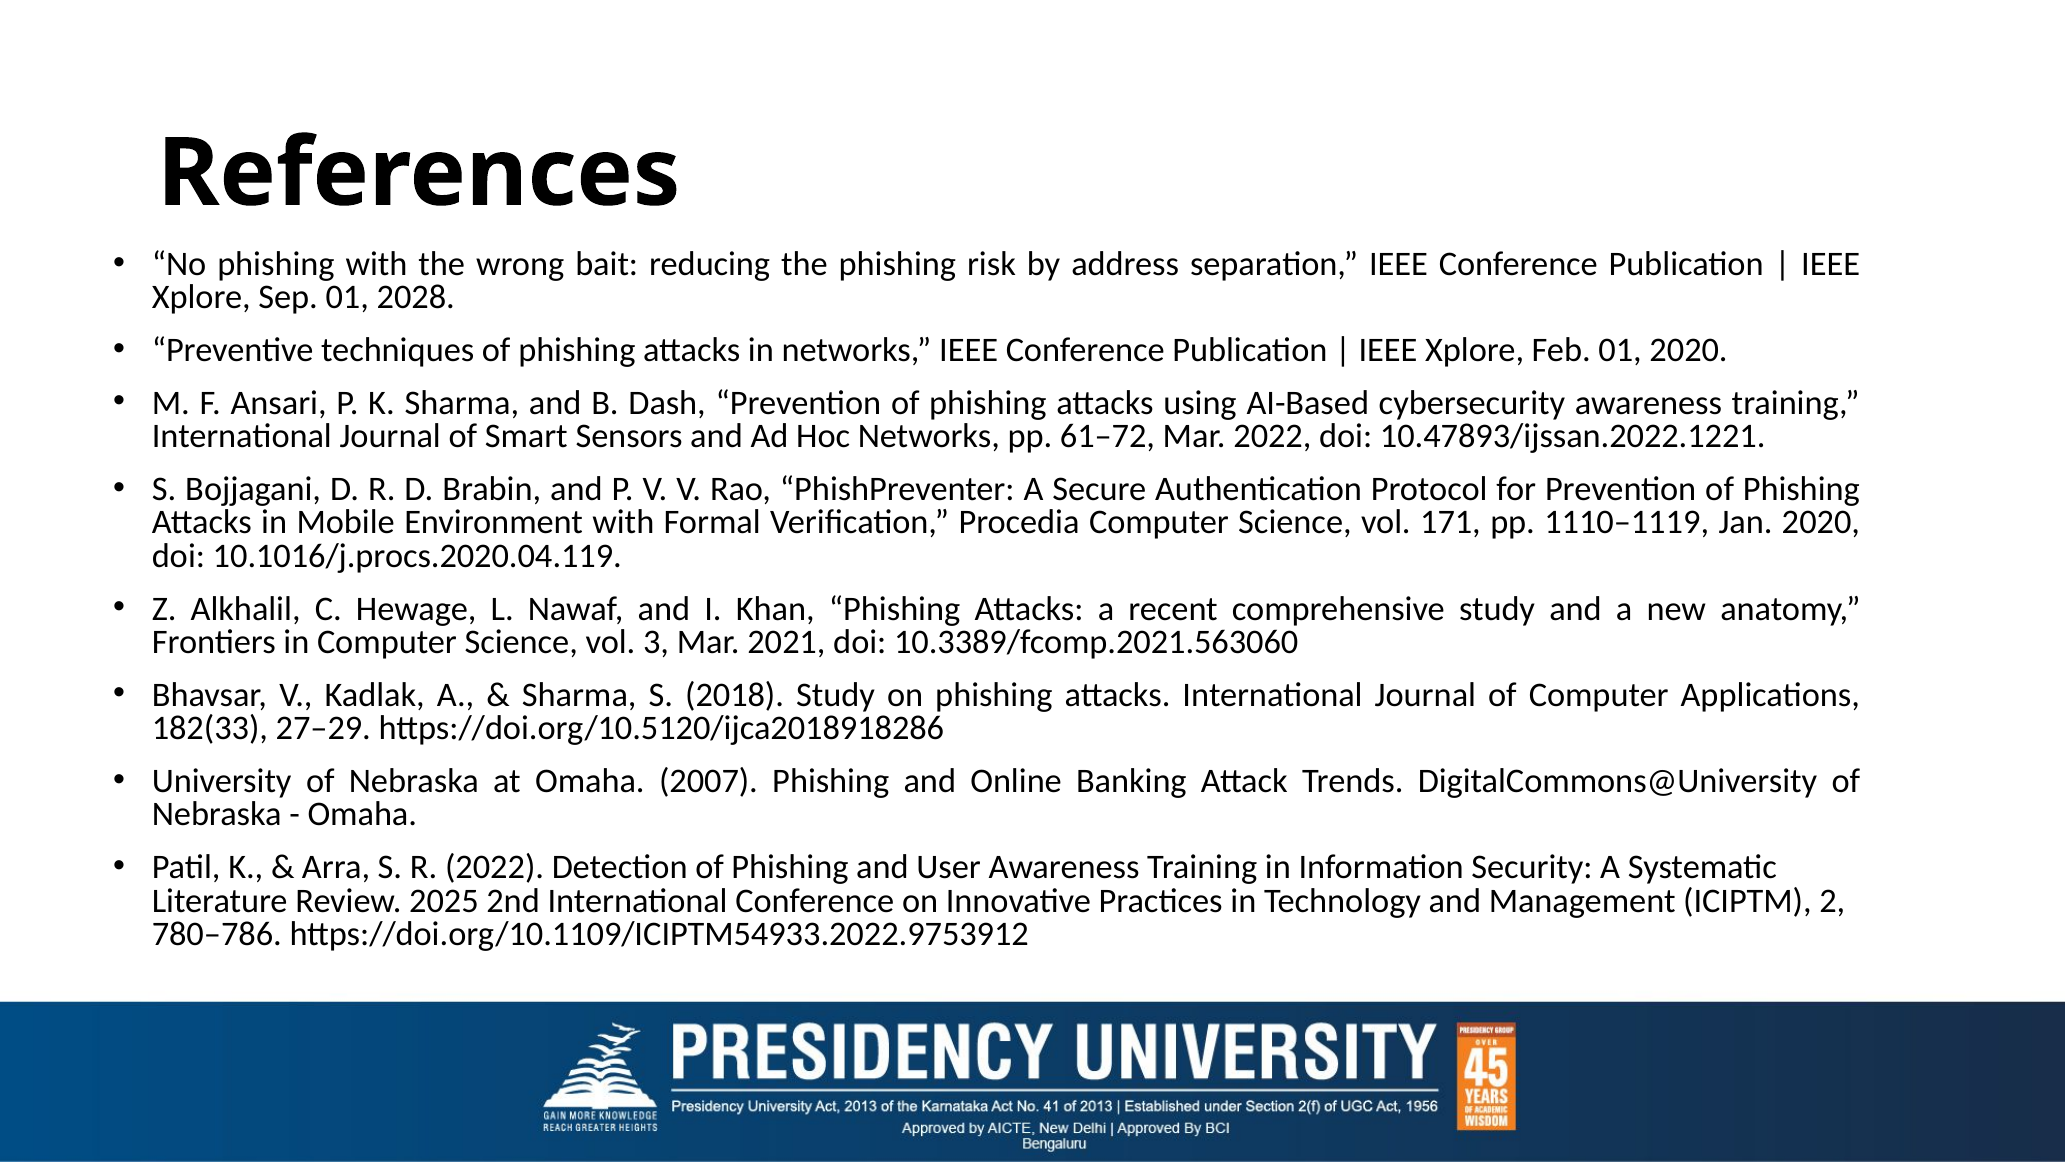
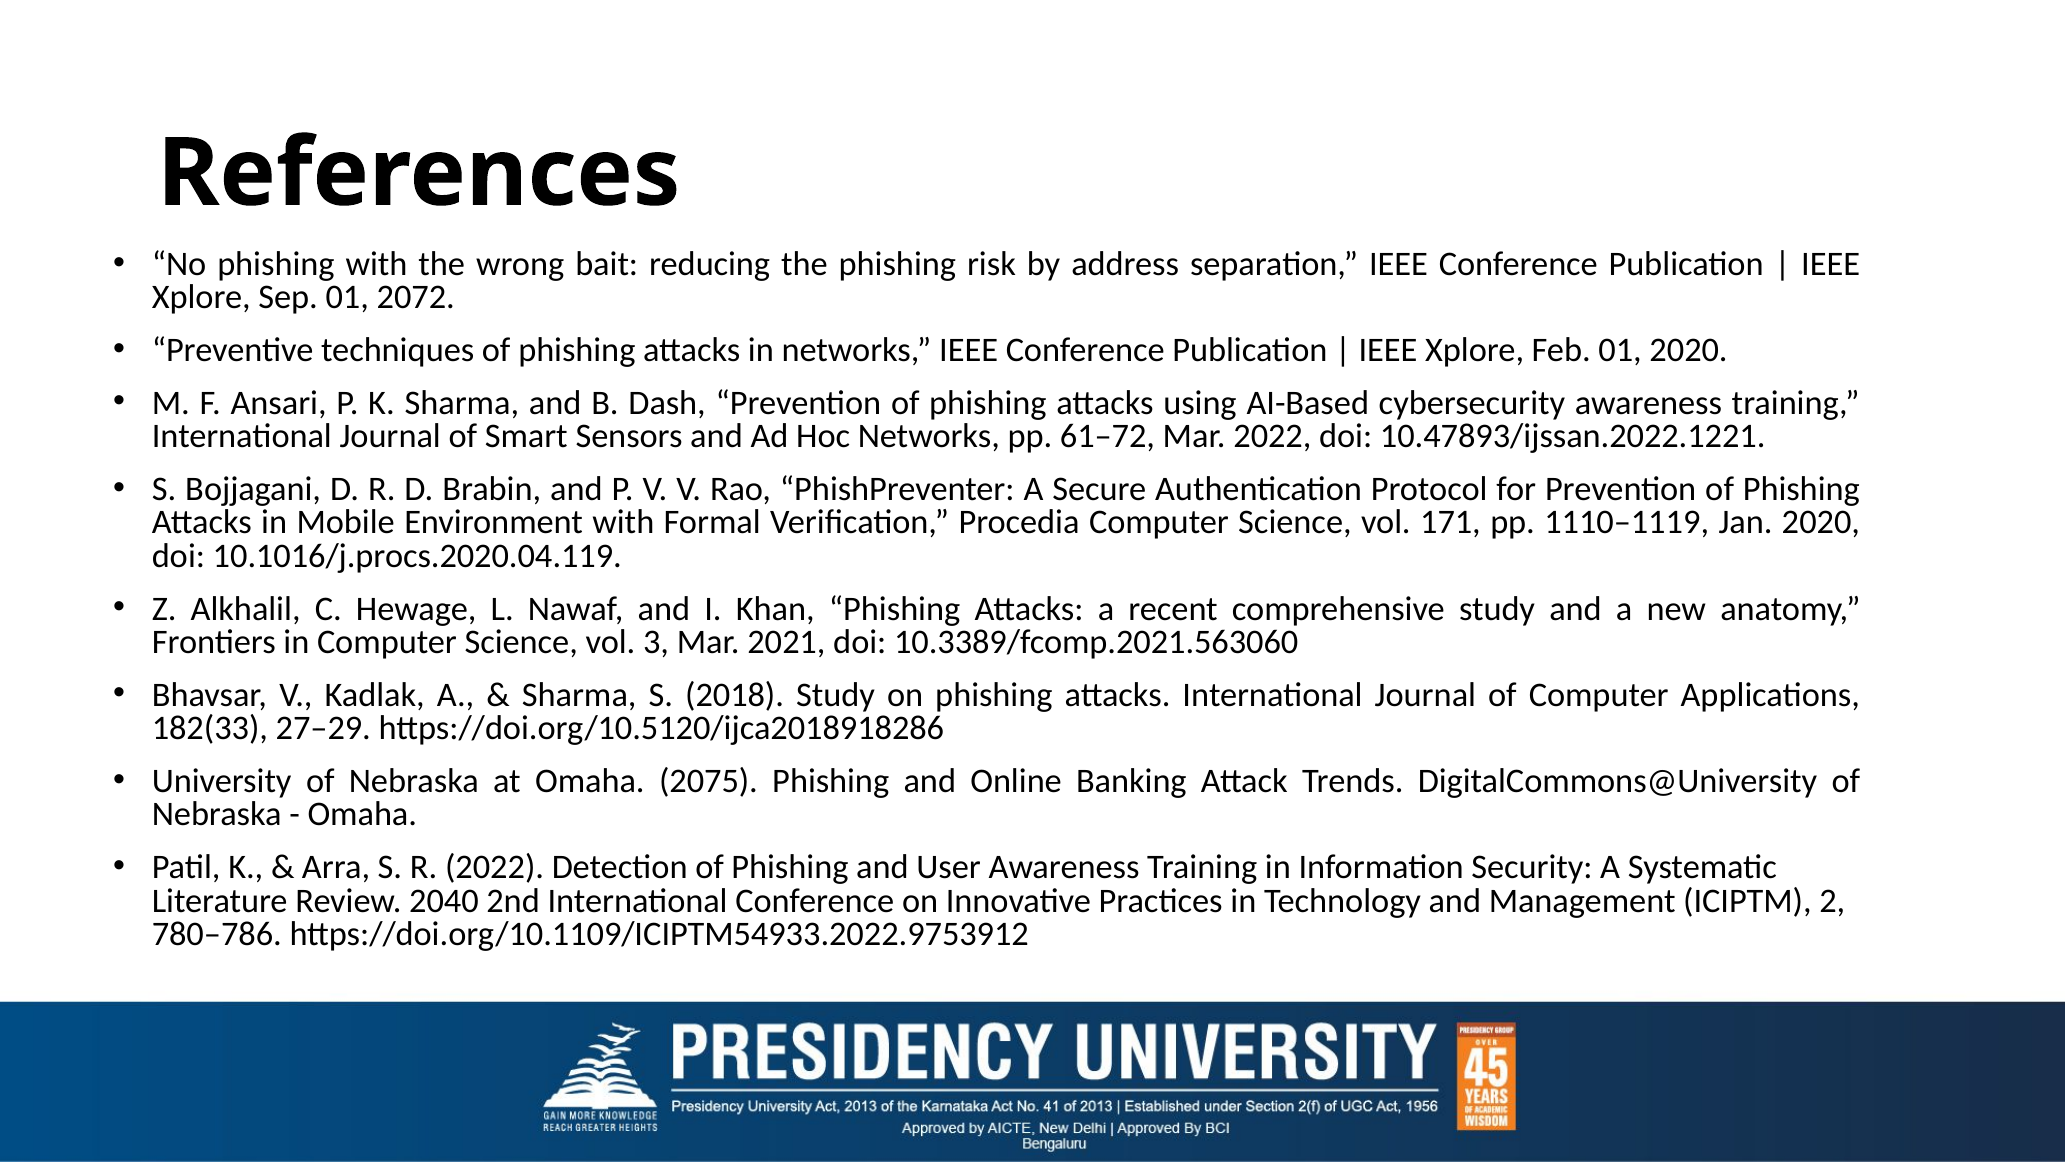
2028: 2028 -> 2072 (416, 297)
2007: 2007 -> 2075 (708, 781)
2025: 2025 -> 2040 (444, 900)
